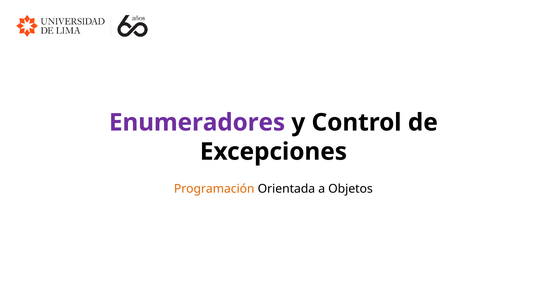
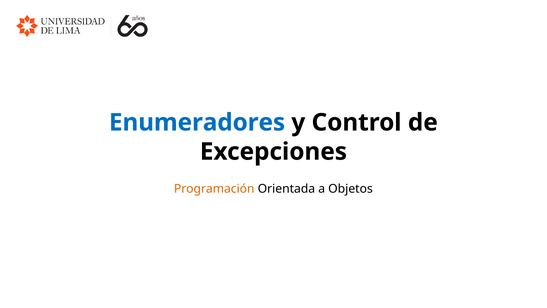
Enumeradores colour: purple -> blue (197, 122)
